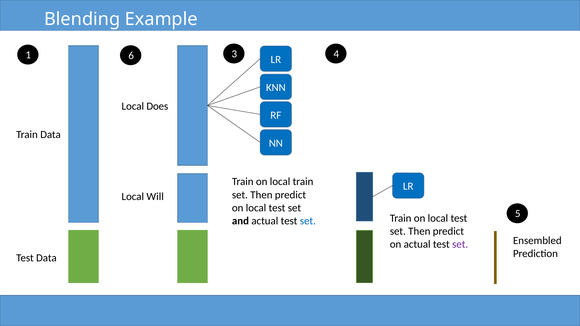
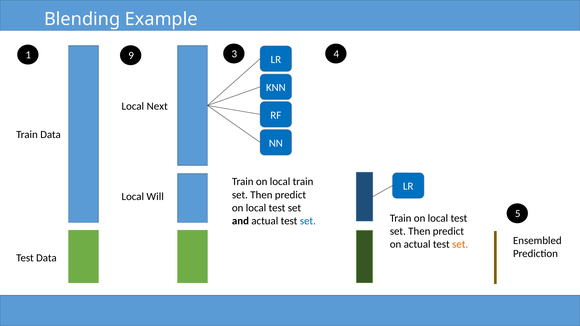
6: 6 -> 9 (131, 56)
Does: Does -> Next (157, 106)
set colour: purple -> orange (460, 245)
